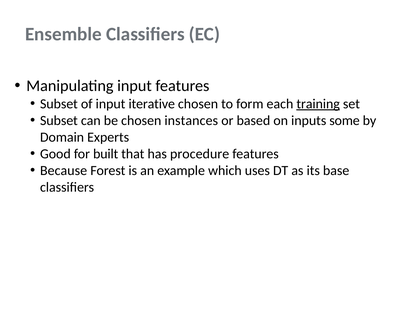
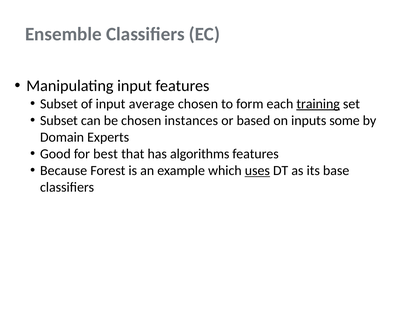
iterative: iterative -> average (152, 104)
built: built -> best (106, 154)
procedure: procedure -> algorithms (200, 154)
uses underline: none -> present (257, 171)
